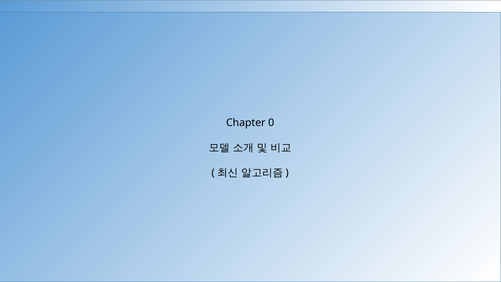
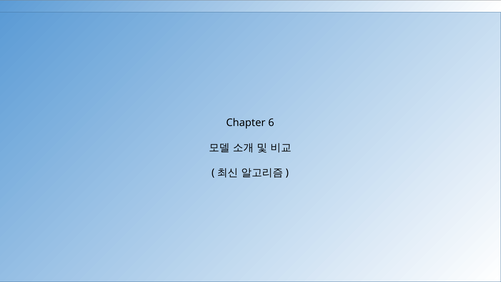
0: 0 -> 6 (271, 123)
